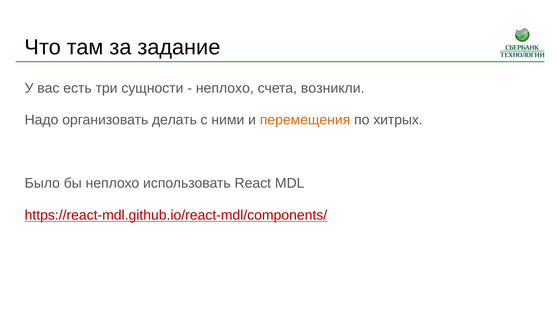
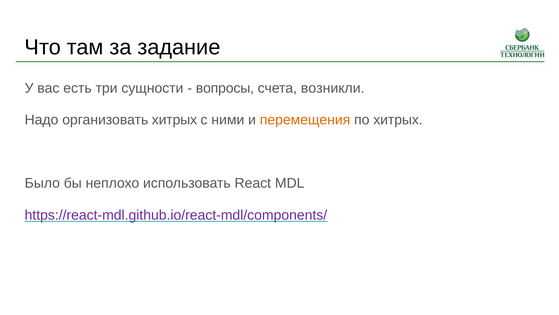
неплохо: неплохо -> вопросы (225, 88)
организовать делать: делать -> хитрых (174, 120)
https://react-mdl.github.io/react-mdl/components/ colour: red -> purple (176, 215)
